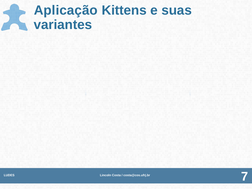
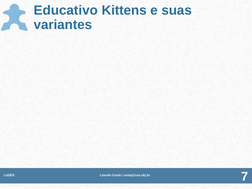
Aplicação: Aplicação -> Educativo (66, 10)
